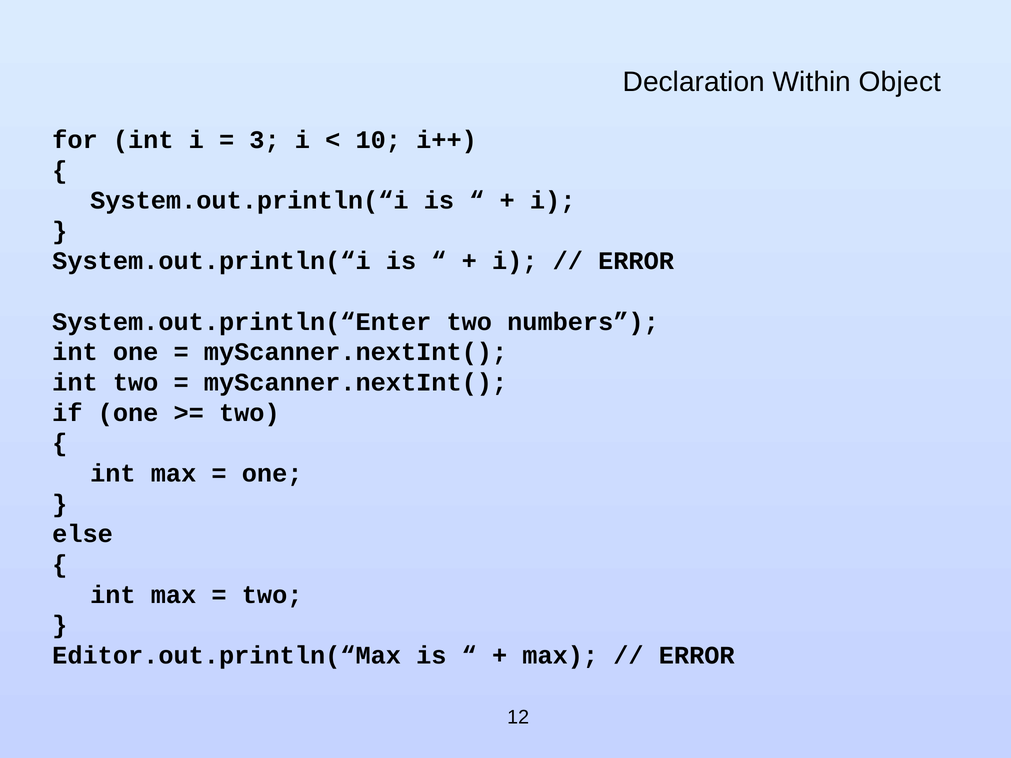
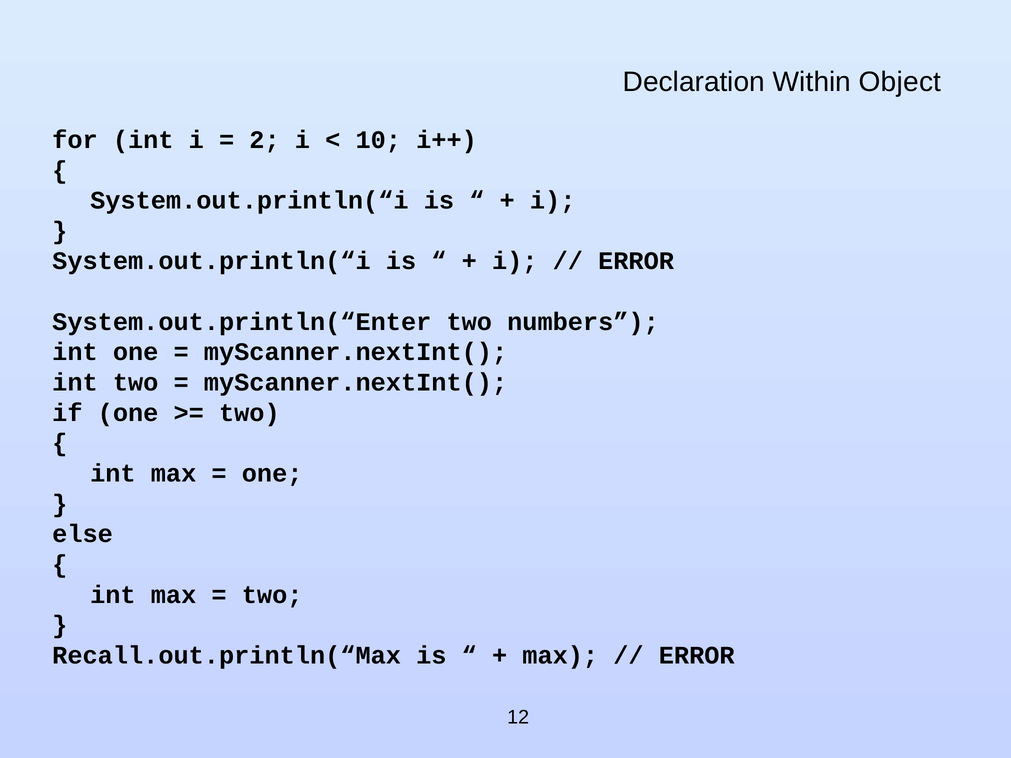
3: 3 -> 2 (265, 140)
Editor.out.println(“Max: Editor.out.println(“Max -> Recall.out.println(“Max (227, 656)
